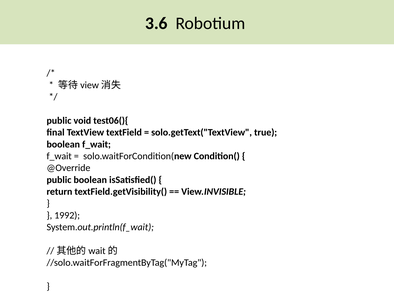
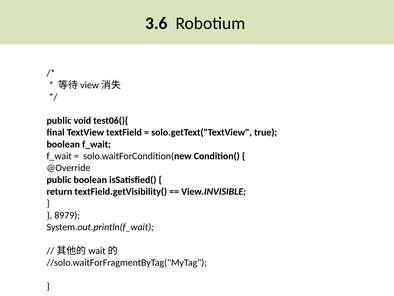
1992: 1992 -> 8979 (67, 215)
